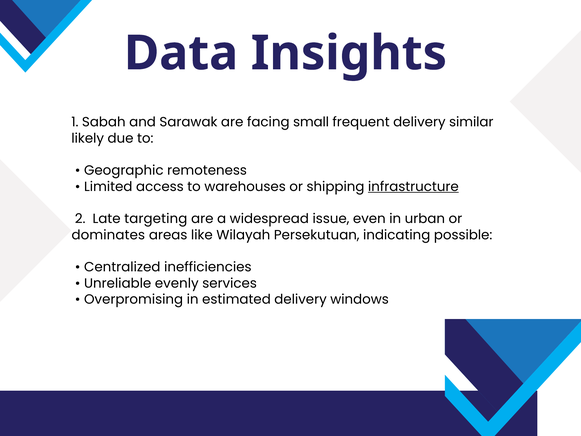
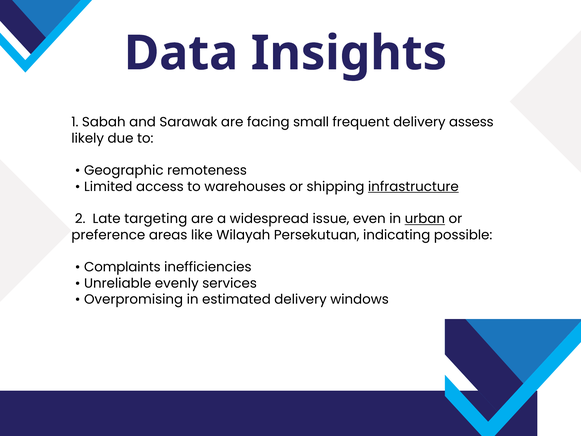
similar: similar -> assess (471, 122)
urban underline: none -> present (425, 219)
dominates: dominates -> preference (108, 235)
Centralized: Centralized -> Complaints (122, 267)
